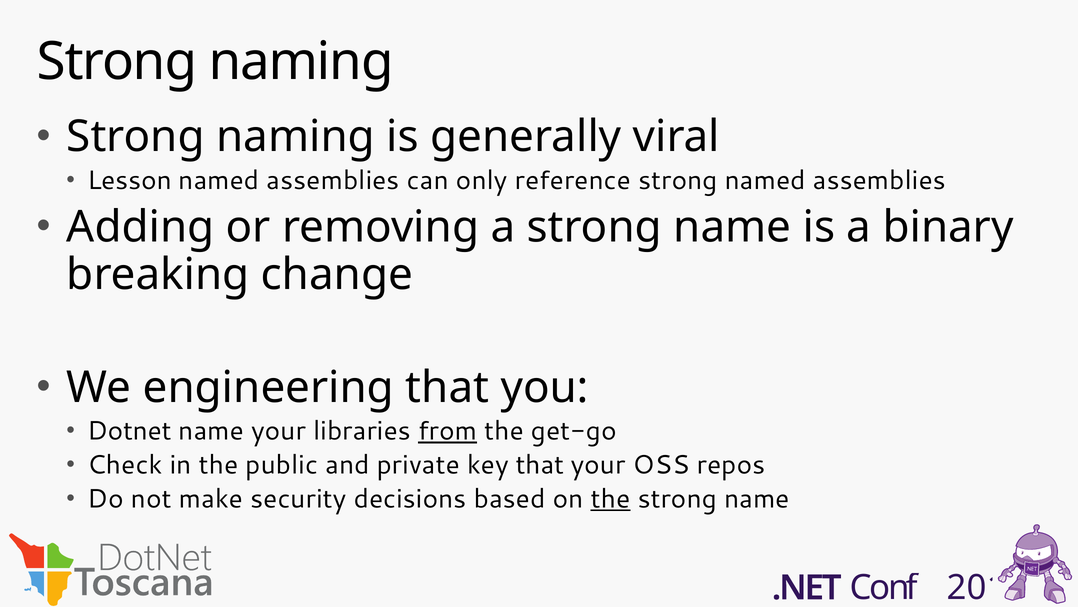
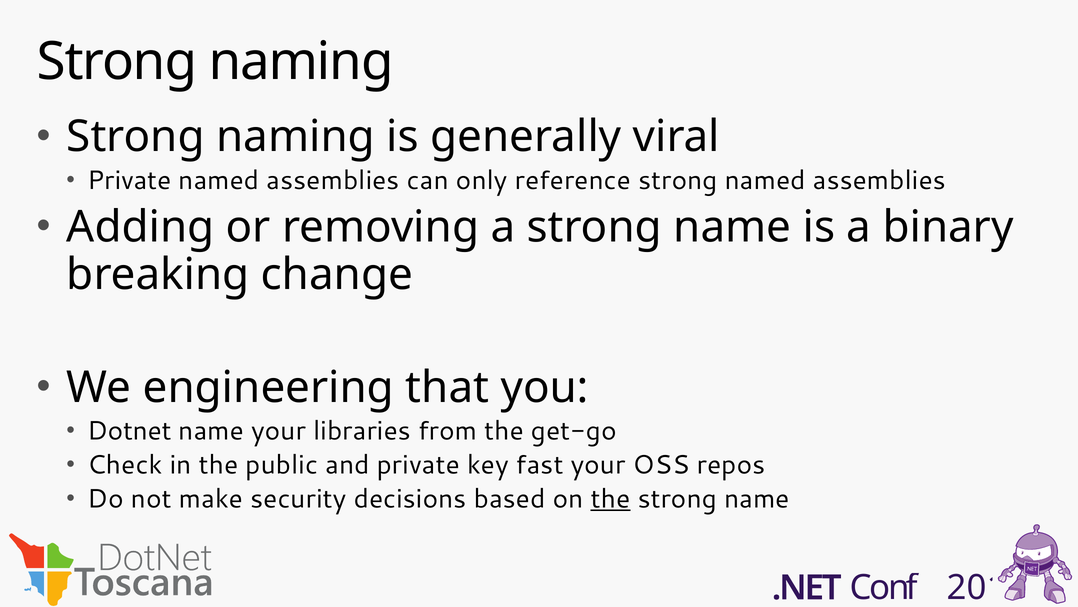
Lesson: Lesson -> Private (129, 180)
from underline: present -> none (448, 431)
key that: that -> fast (540, 465)
